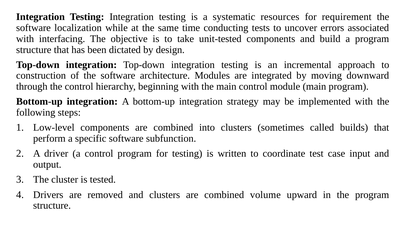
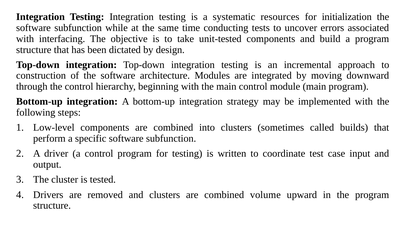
requirement: requirement -> initialization (347, 17)
localization: localization -> subfunction (78, 28)
